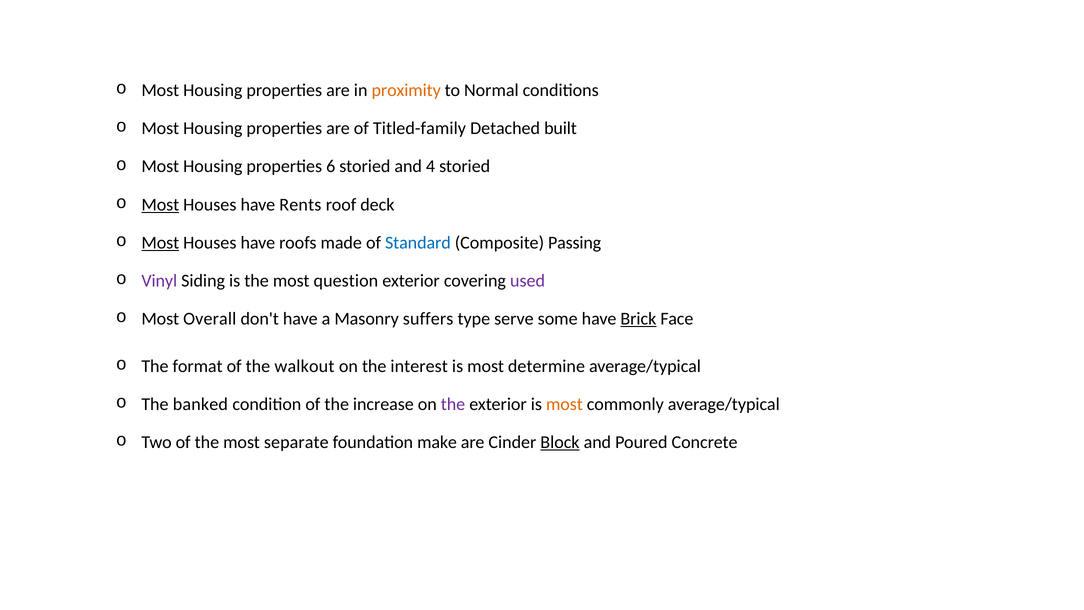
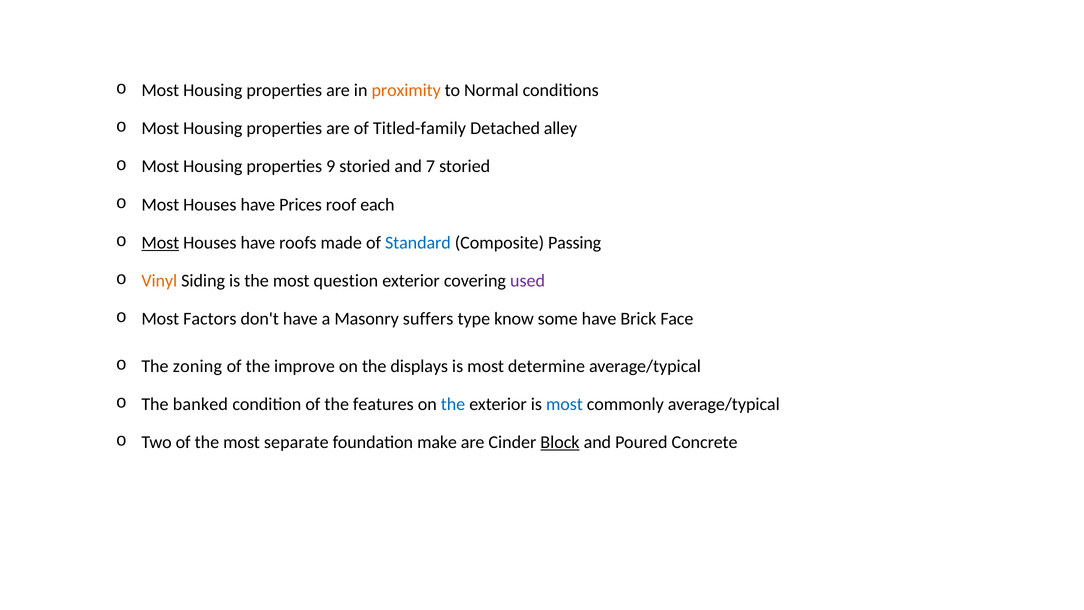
built: built -> alley (560, 128)
6: 6 -> 9 (331, 166)
4: 4 -> 7 (431, 166)
Most underline: present -> none (160, 205)
Rents: Rents -> Prices (301, 205)
deck: deck -> each (377, 205)
Vinyl colour: purple -> orange (159, 281)
Overall: Overall -> Factors (210, 319)
serve: serve -> know (514, 319)
Brick underline: present -> none (638, 319)
format: format -> zoning (197, 366)
walkout: walkout -> improve (305, 366)
interest: interest -> displays (419, 366)
increase: increase -> features (383, 404)
the colour: purple -> blue (453, 404)
most colour: orange -> blue (564, 404)
